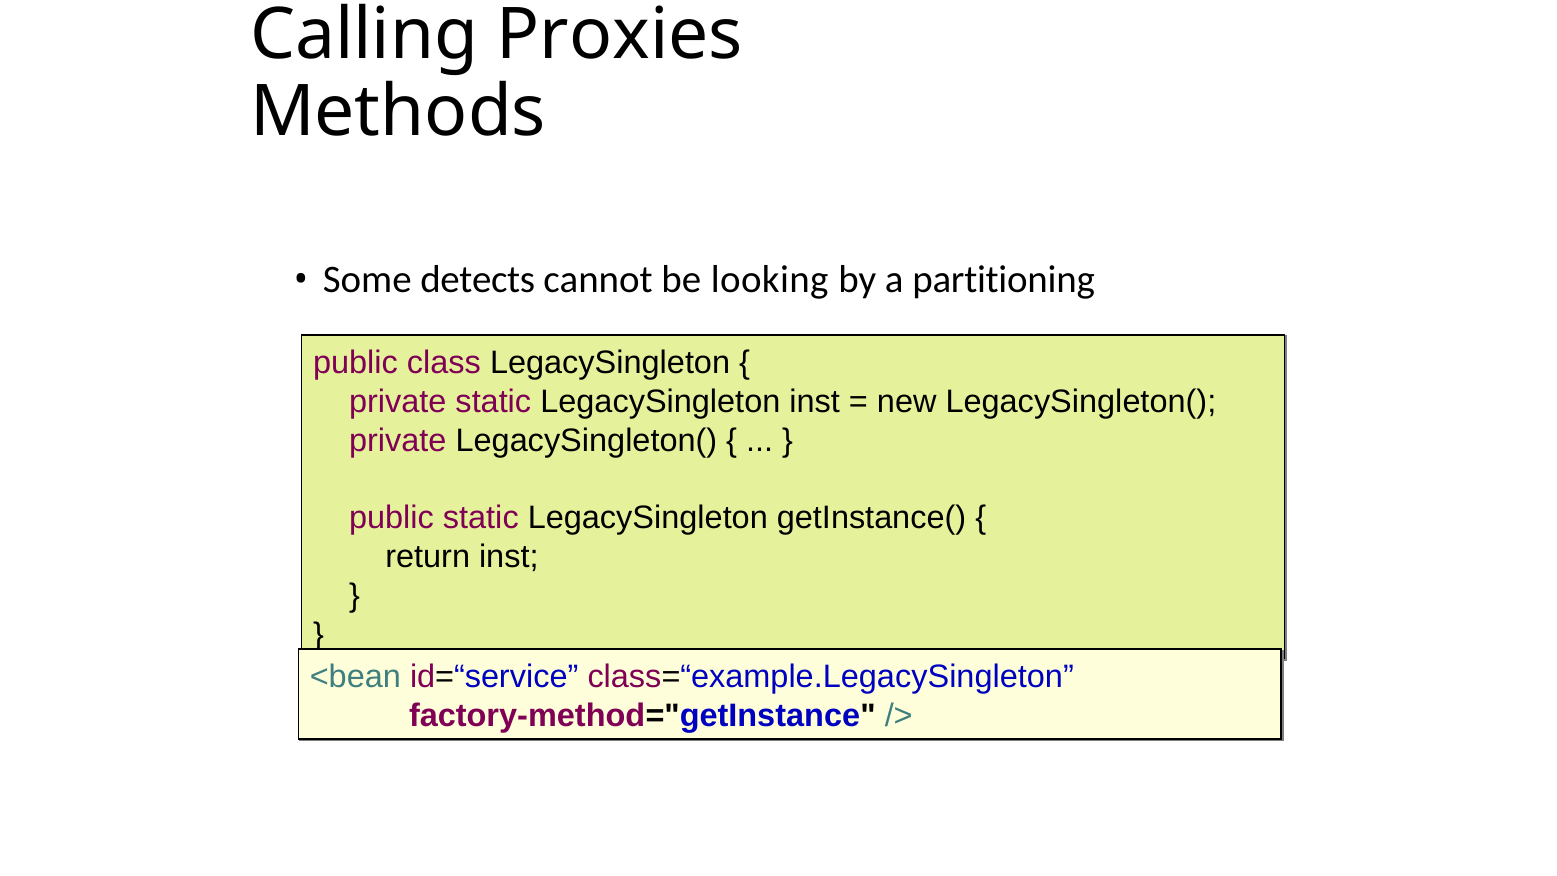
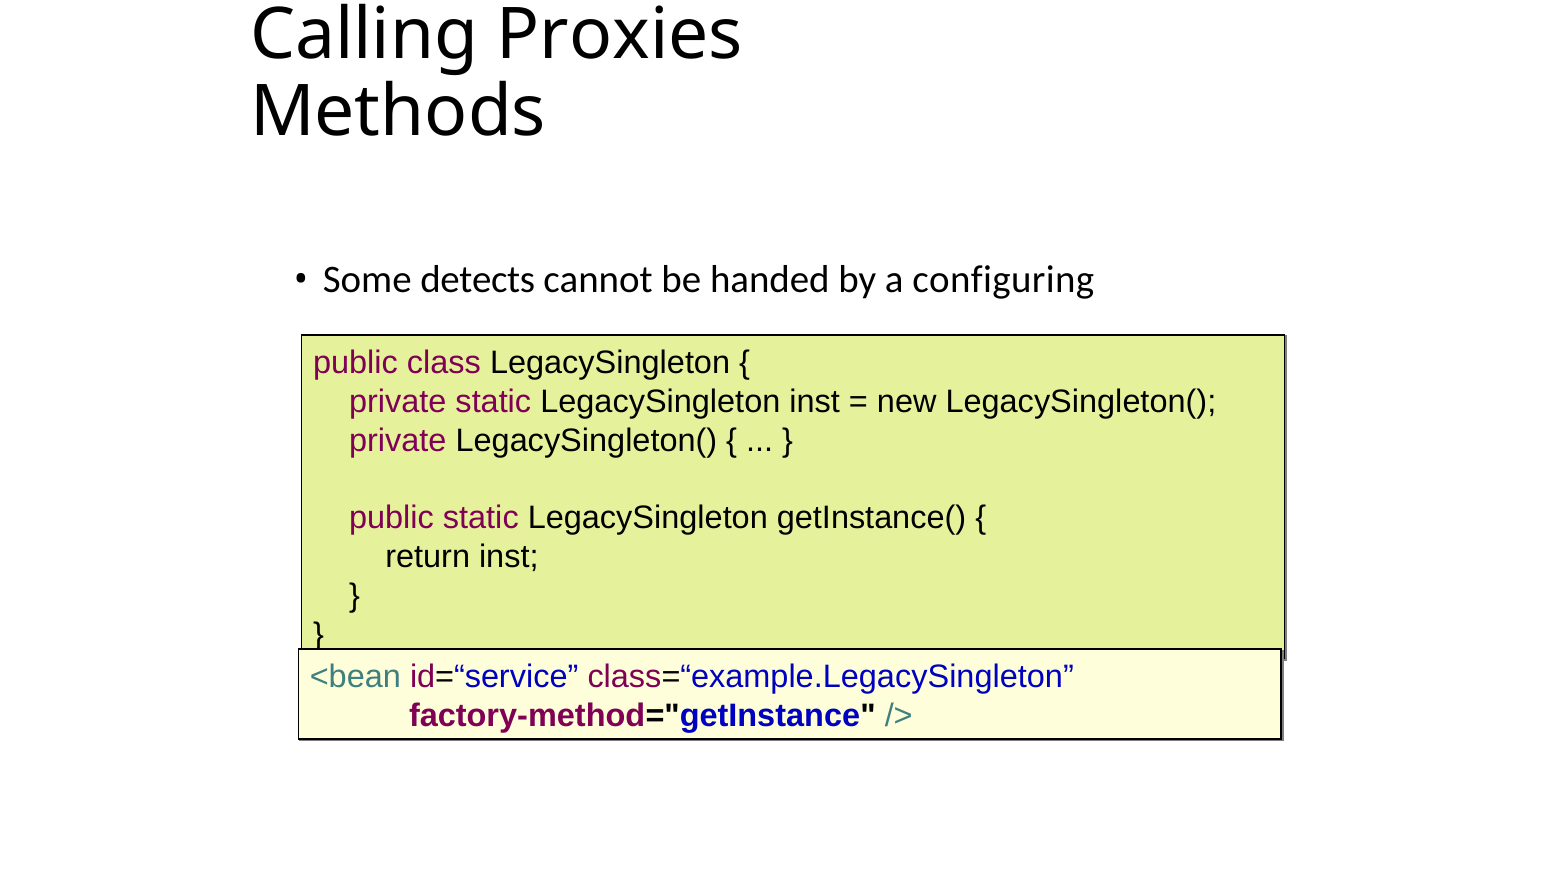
looking: looking -> handed (770, 280)
partitioning: partitioning -> configuring (1003, 280)
